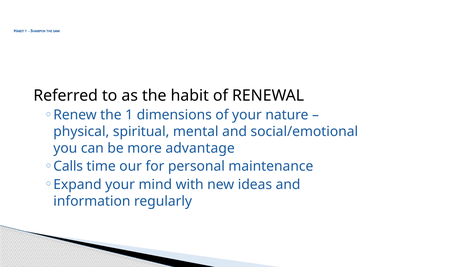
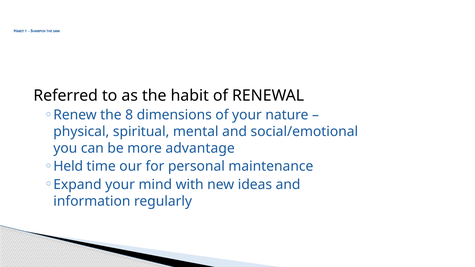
1: 1 -> 8 (129, 115)
Calls: Calls -> Held (68, 166)
